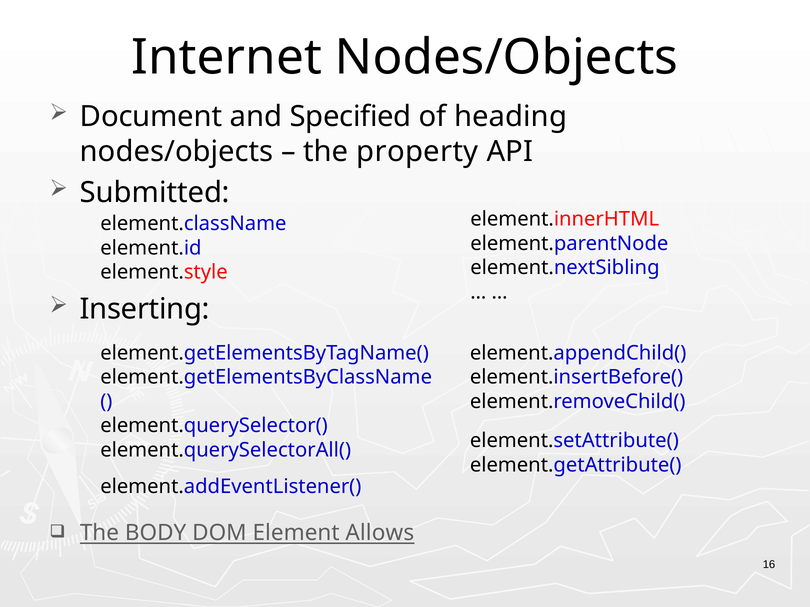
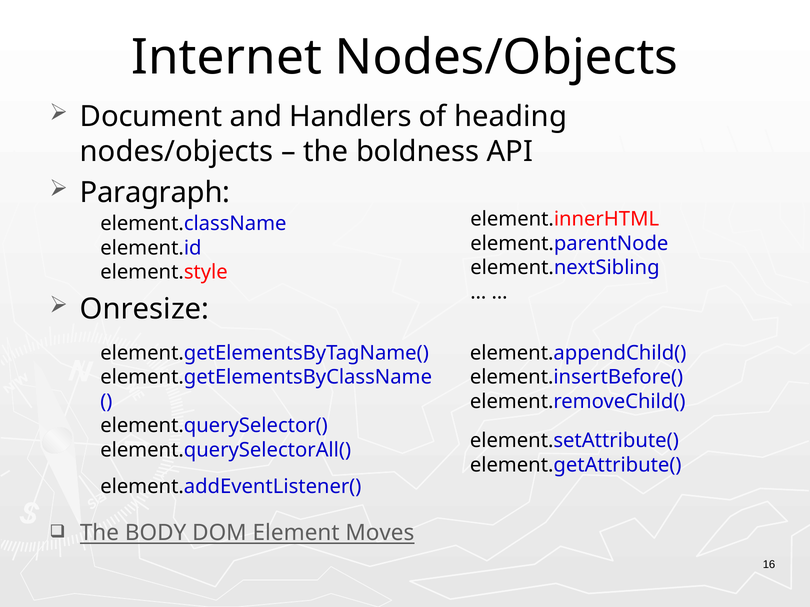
Specified: Specified -> Handlers (351, 117)
property: property -> boldness (418, 152)
Submitted: Submitted -> Paragraph (155, 193)
Inserting: Inserting -> Onresize (145, 309)
Allows: Allows -> Moves (380, 533)
